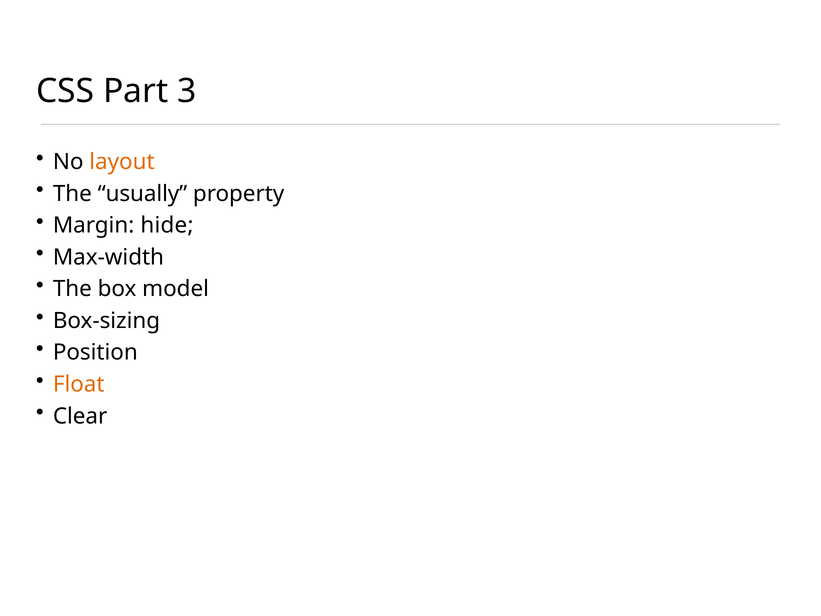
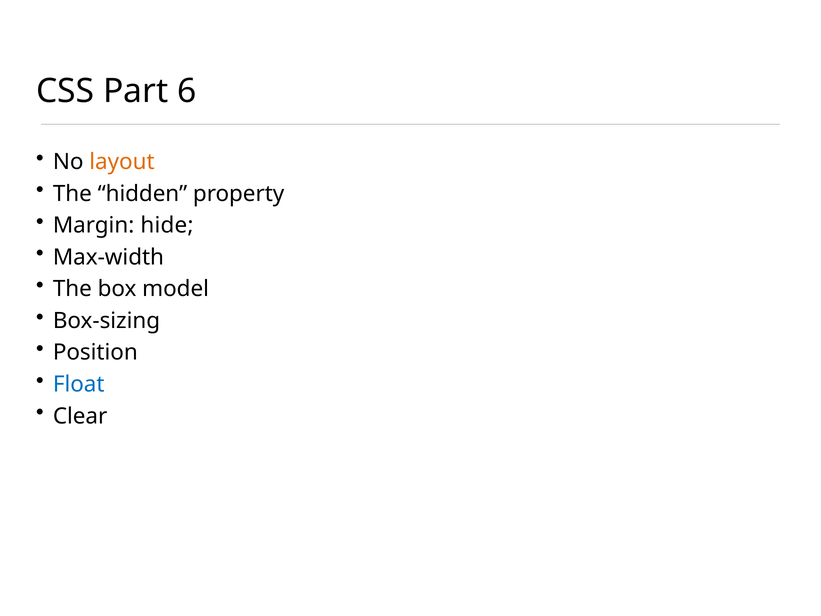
3: 3 -> 6 (187, 91)
usually: usually -> hidden (142, 194)
Float colour: orange -> blue (79, 384)
